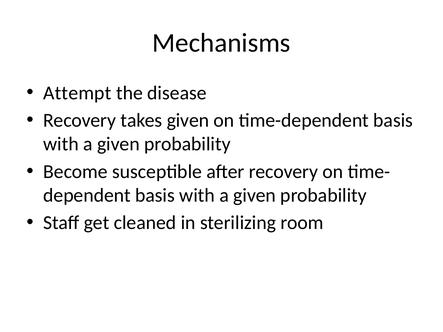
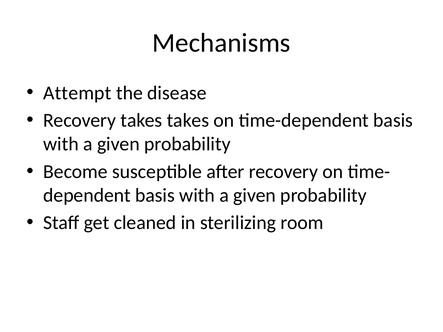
takes given: given -> takes (188, 121)
